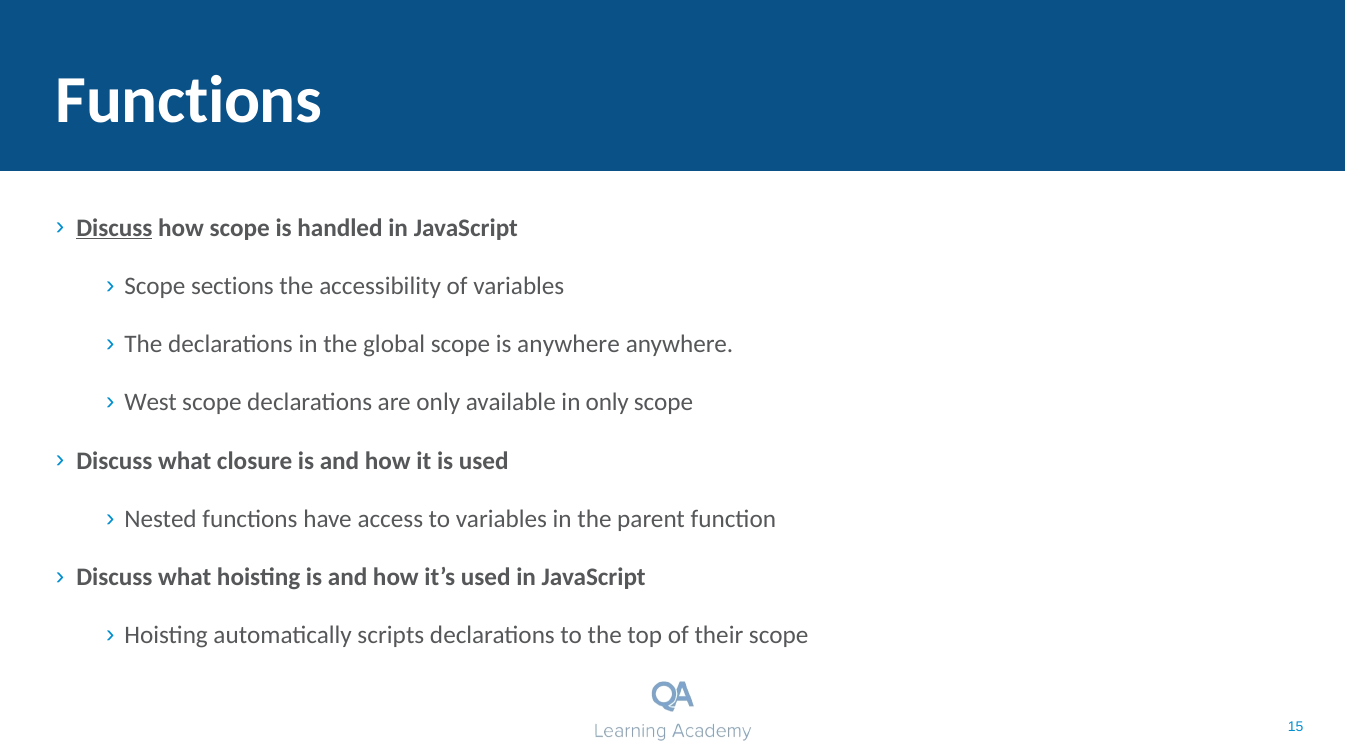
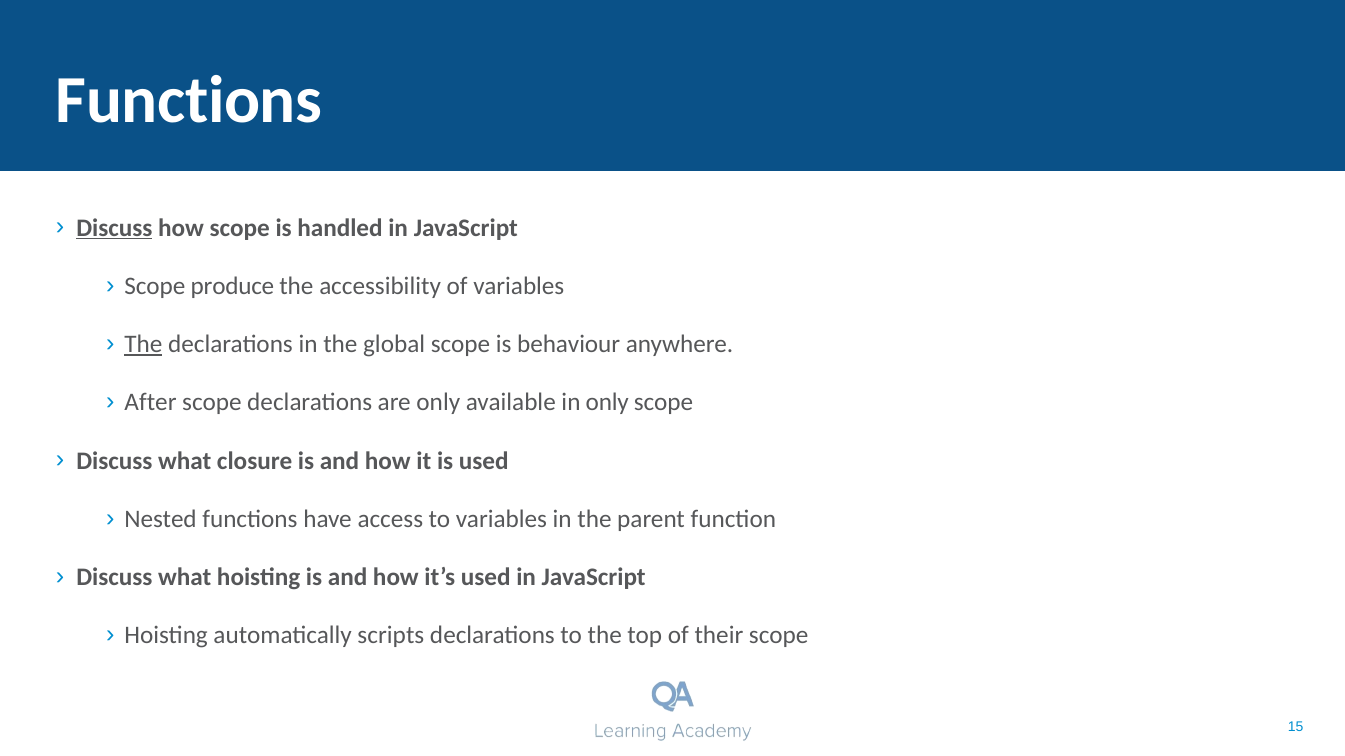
sections: sections -> produce (232, 286)
The underline: none -> present (143, 345)
is anywhere: anywhere -> behaviour (569, 345)
West: West -> After (150, 403)
